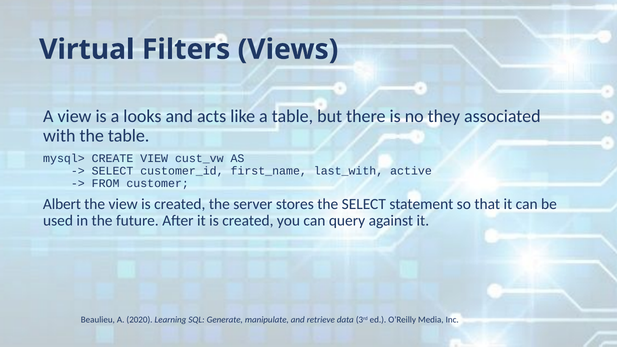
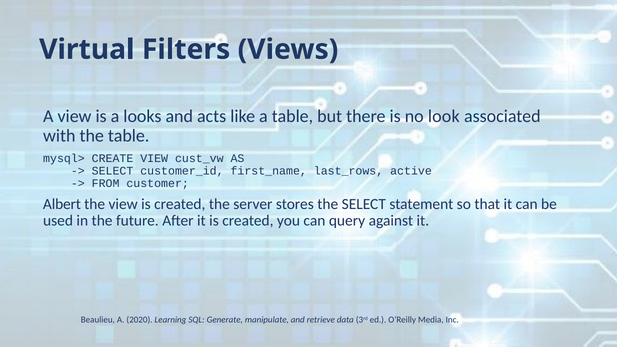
they: they -> look (444, 116)
last_with: last_with -> last_rows (349, 171)
